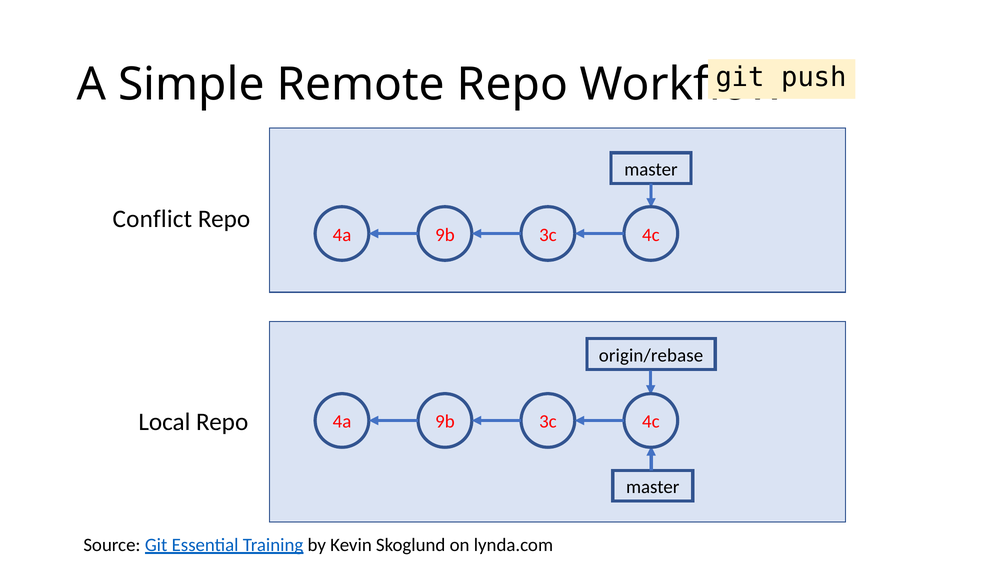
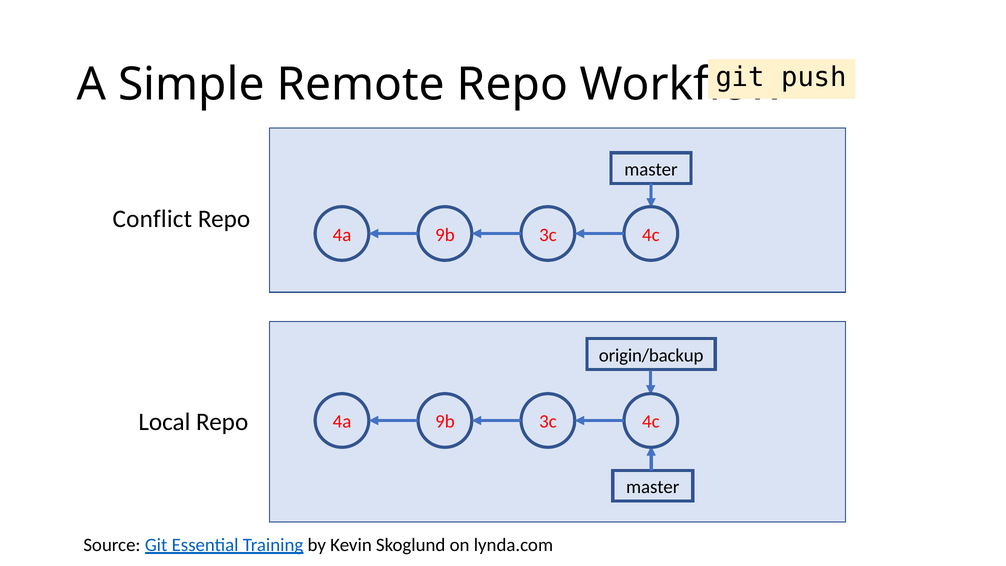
origin/rebase: origin/rebase -> origin/backup (651, 355)
